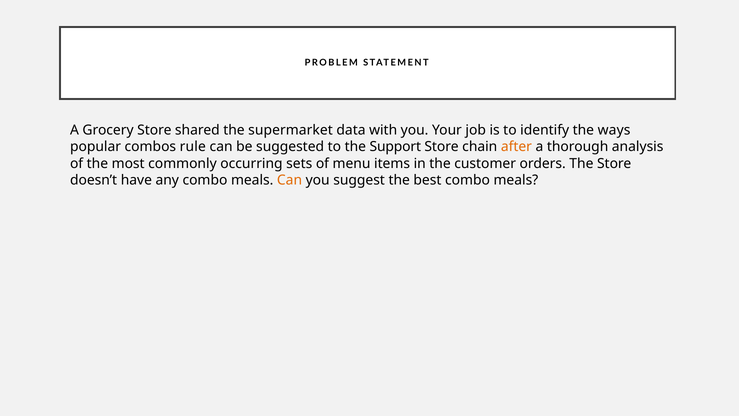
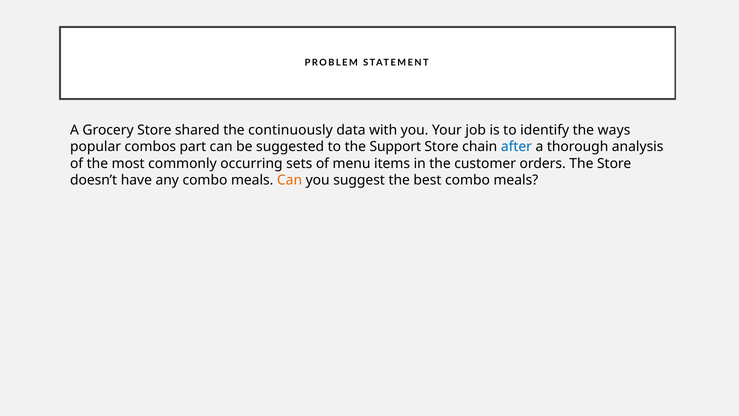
supermarket: supermarket -> continuously (291, 130)
rule: rule -> part (193, 147)
after colour: orange -> blue (516, 147)
